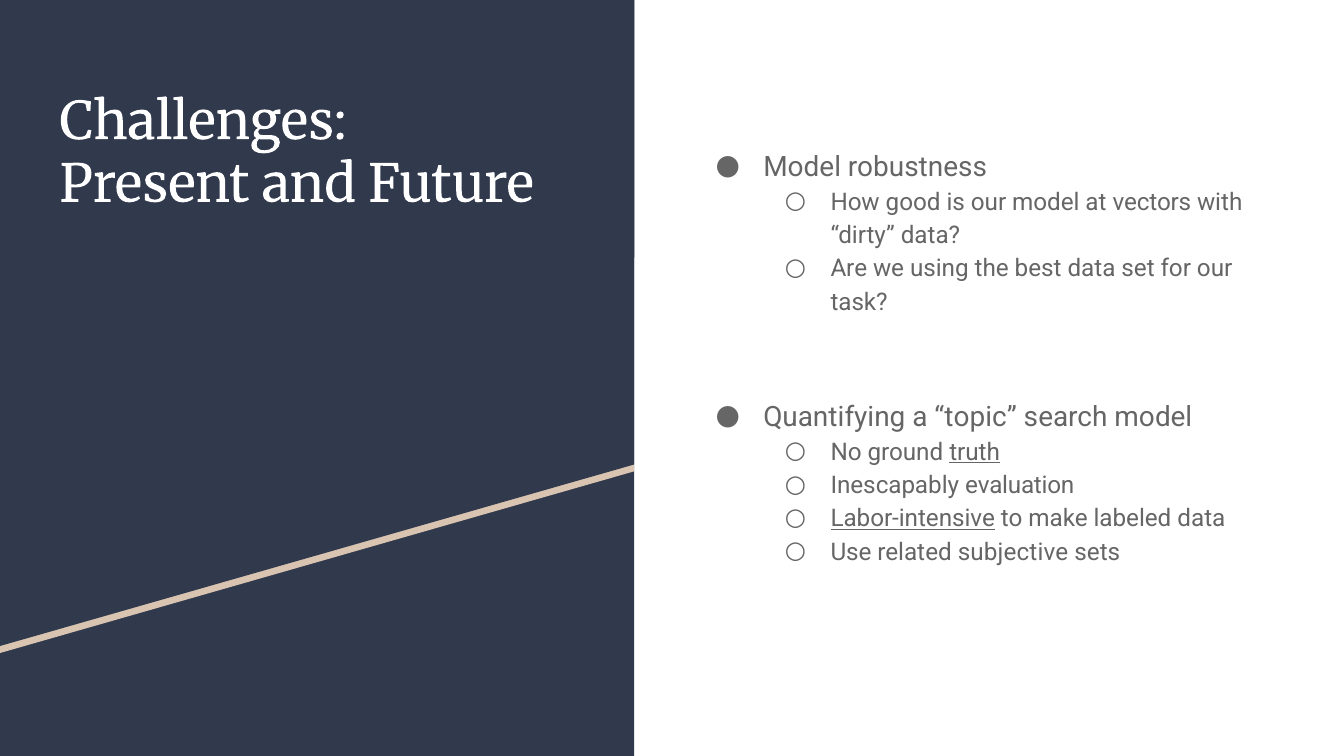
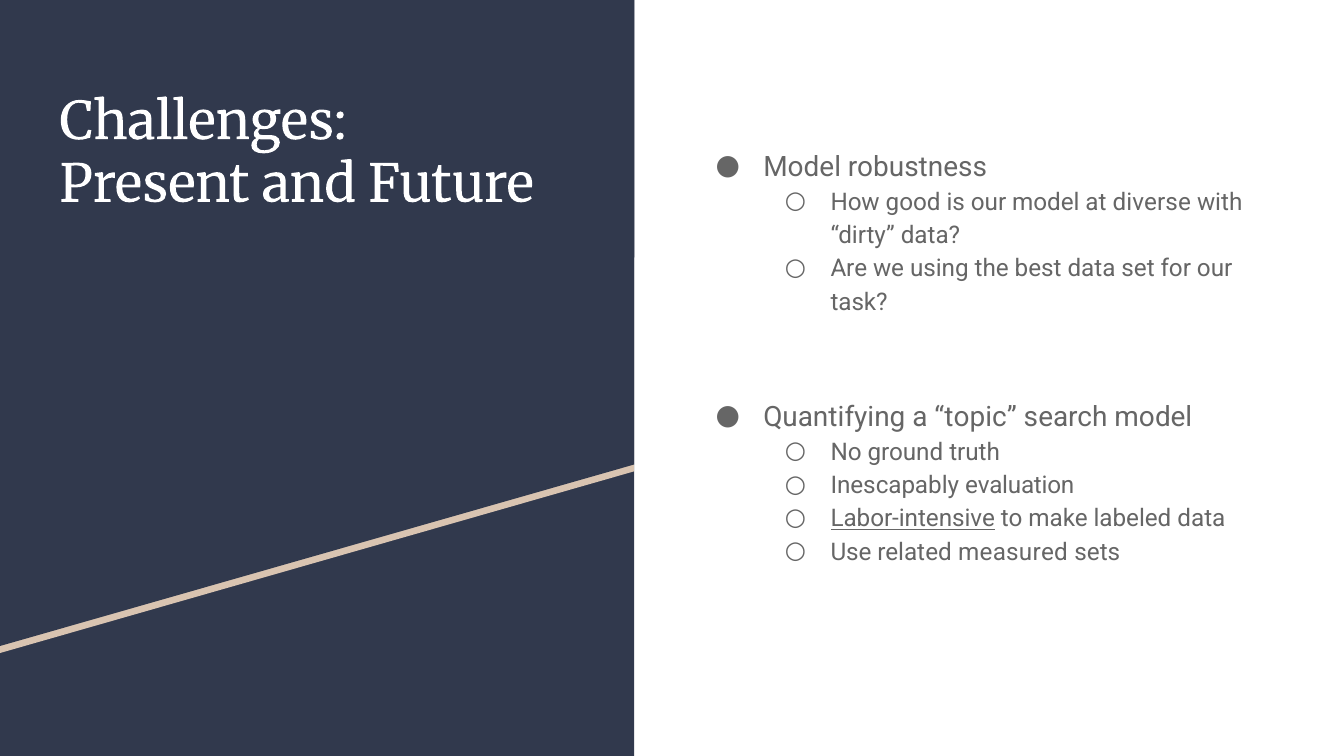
vectors: vectors -> diverse (1152, 202)
truth underline: present -> none (975, 452)
subjective: subjective -> measured (1013, 552)
